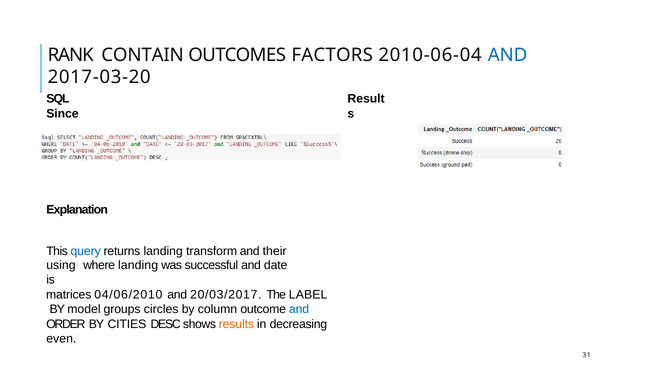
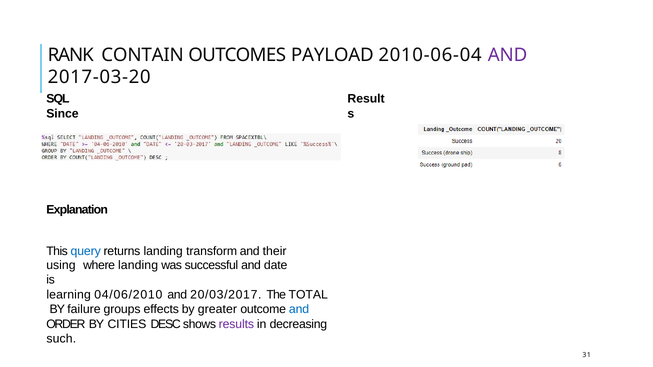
FACTORS: FACTORS -> PAYLOAD (332, 55)
AND colour: blue -> purple (508, 55)
matrices: matrices -> learning (69, 295)
LABEL: LABEL -> TOTAL (308, 295)
model: model -> failure (84, 310)
circles: circles -> effects (161, 310)
column: column -> greater (217, 310)
results colour: orange -> purple (236, 325)
even: even -> such (61, 339)
